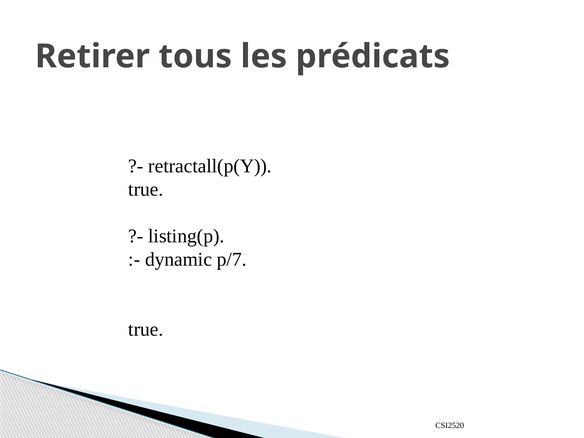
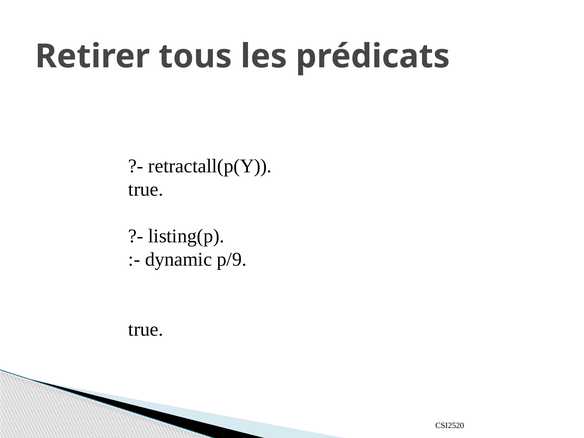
p/7: p/7 -> p/9 (232, 259)
